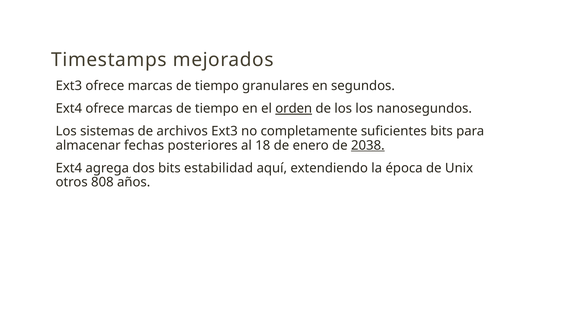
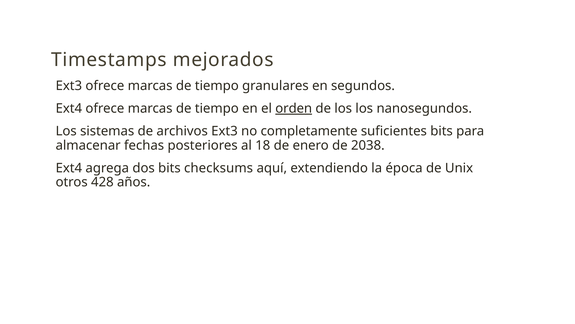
2038 underline: present -> none (368, 145)
estabilidad: estabilidad -> checksums (219, 168)
808: 808 -> 428 (102, 182)
